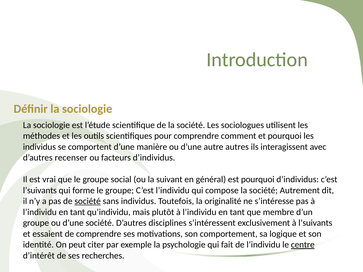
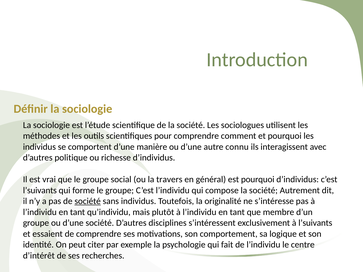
autres: autres -> connu (237, 147)
recenser: recenser -> politique (71, 158)
facteurs: facteurs -> richesse (116, 158)
suivant: suivant -> travers (169, 180)
centre underline: present -> none (303, 245)
